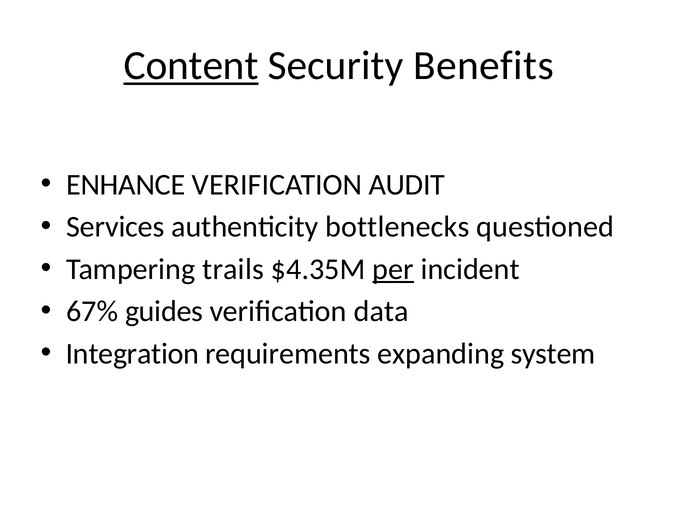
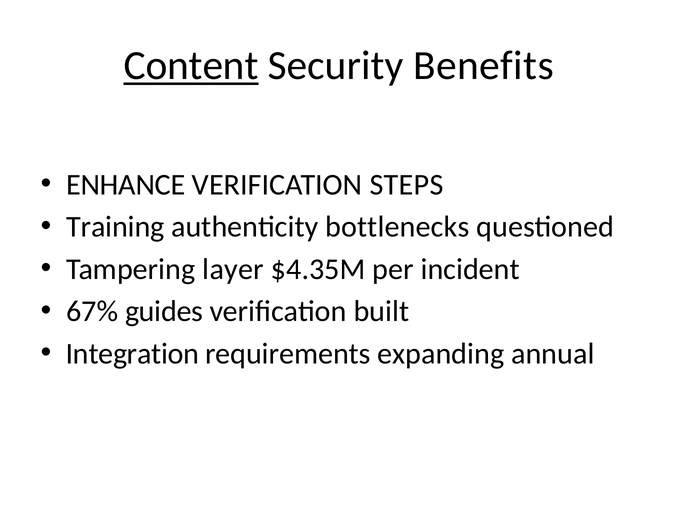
AUDIT: AUDIT -> STEPS (407, 185)
Services: Services -> Training (115, 227)
trails: trails -> layer (233, 269)
per underline: present -> none (393, 269)
data: data -> built (381, 311)
system: system -> annual (553, 354)
